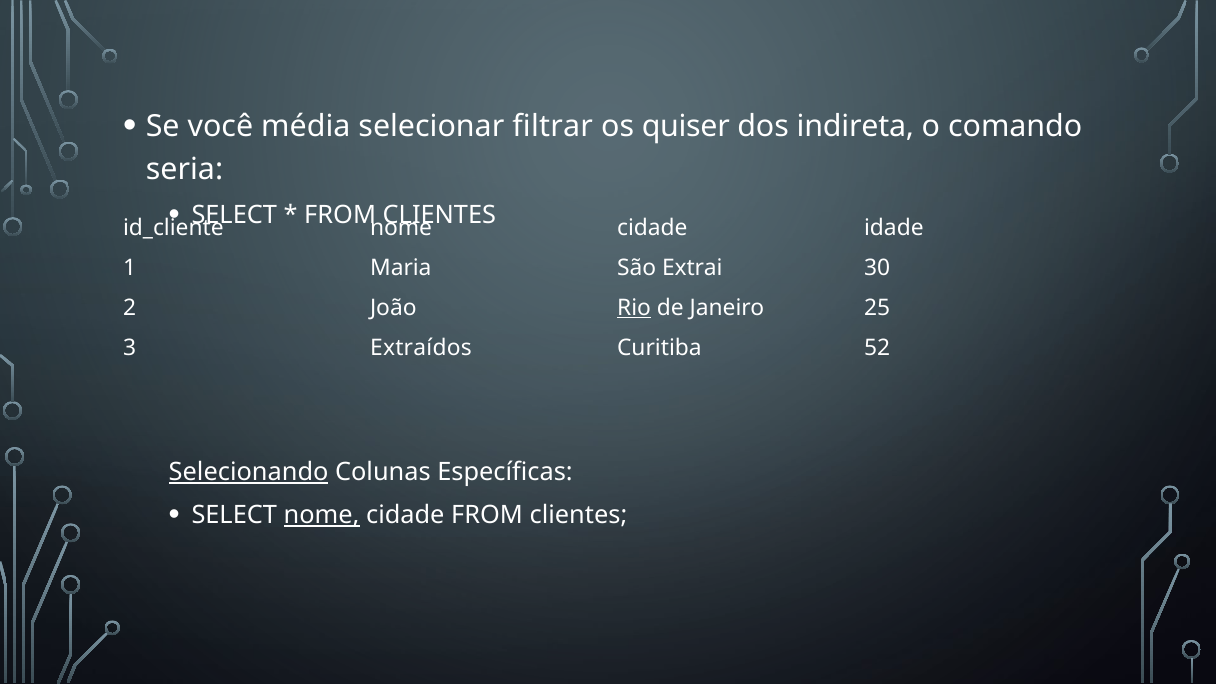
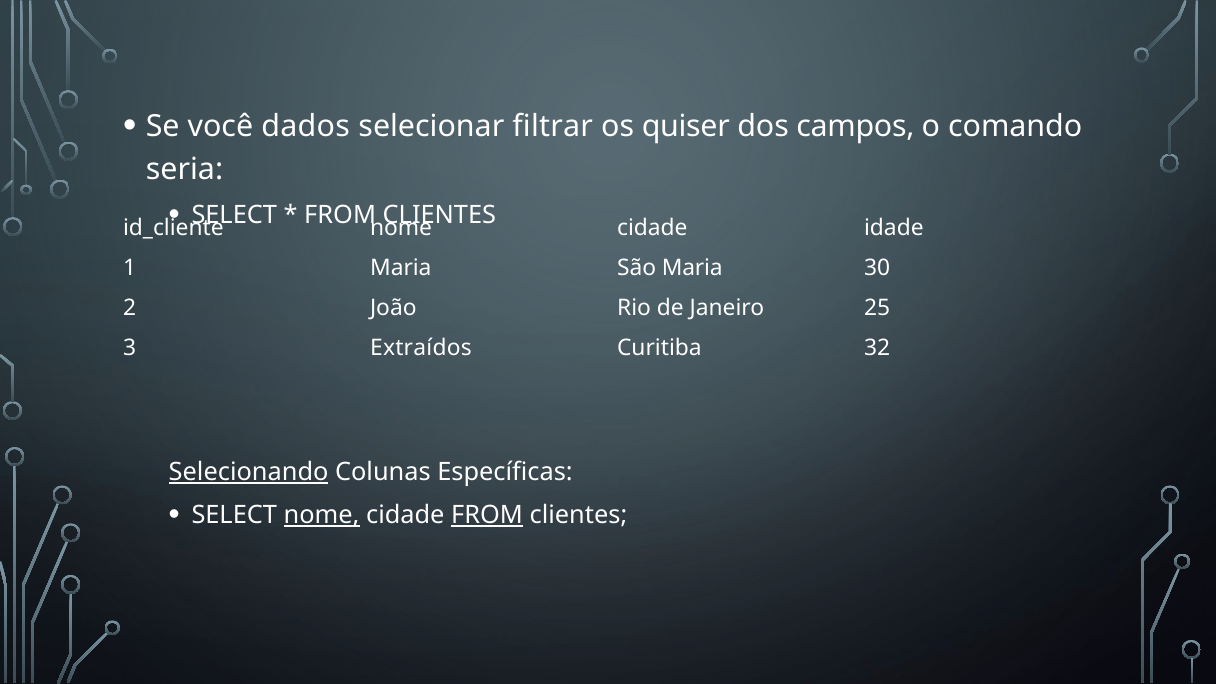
média: média -> dados (306, 126)
indireta: indireta -> campos (855, 126)
São Extrai: Extrai -> Maria (692, 268)
Rio underline: present -> none (634, 308)
52: 52 -> 32 (877, 348)
FROM underline: none -> present (487, 515)
